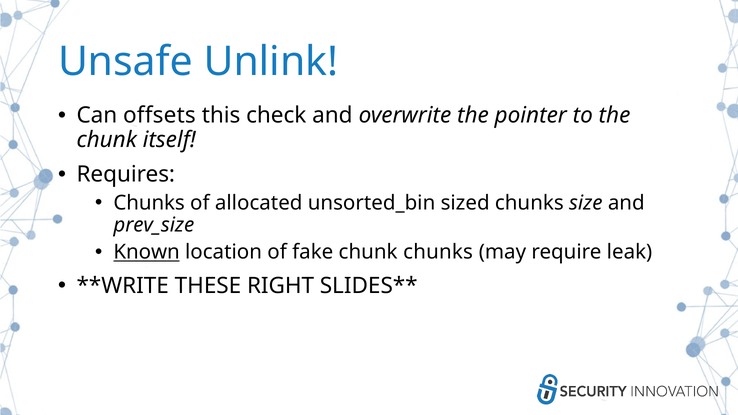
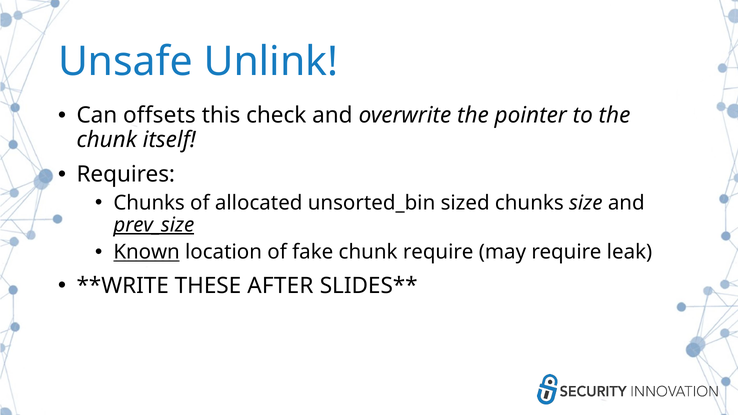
prev_size underline: none -> present (154, 225)
chunk chunks: chunks -> require (438, 252)
RIGHT: RIGHT -> AFTER (280, 286)
